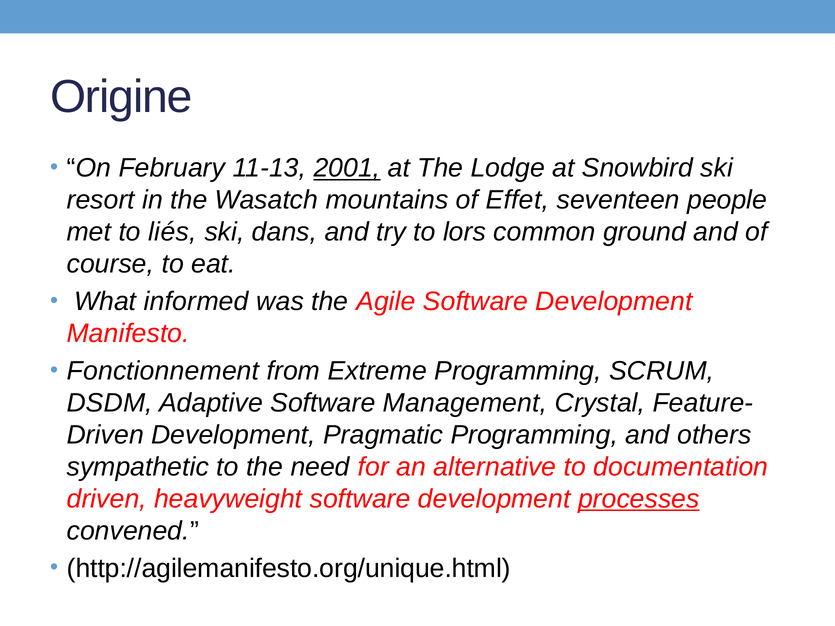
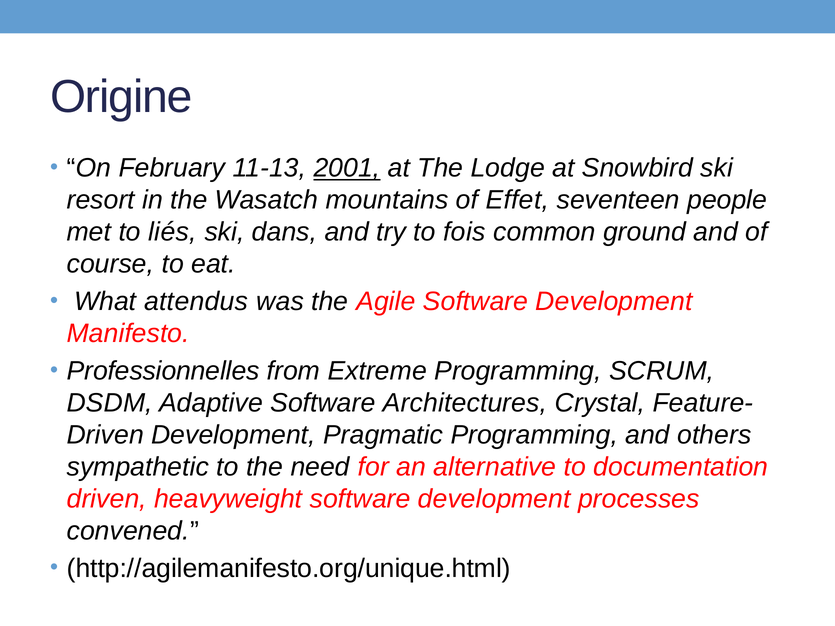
lors: lors -> fois (464, 232)
informed: informed -> attendus (196, 302)
Fonctionnement: Fonctionnement -> Professionnelles (163, 371)
Management: Management -> Architectures (465, 403)
processes underline: present -> none (639, 499)
